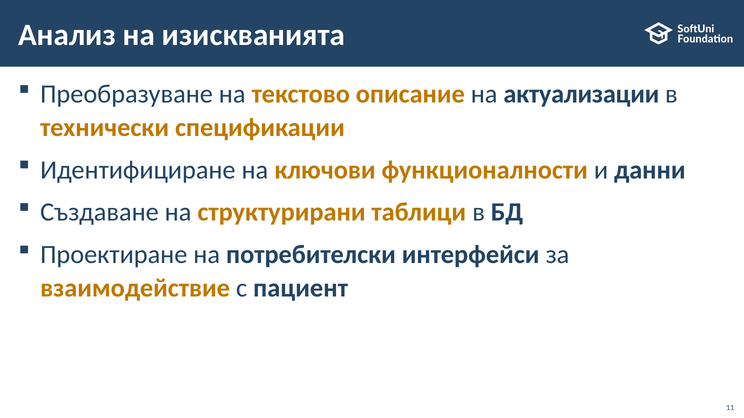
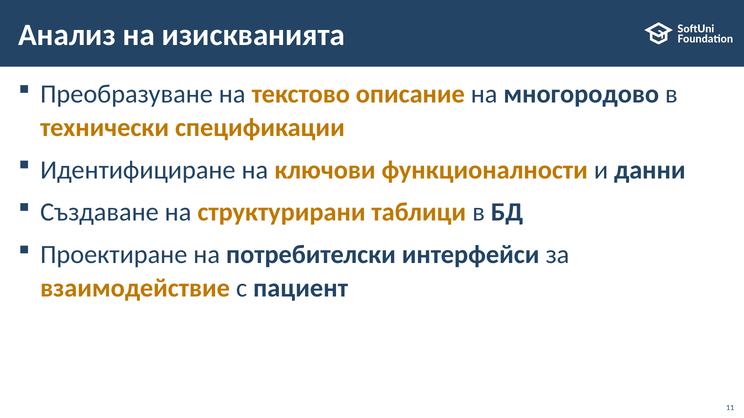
актуализации: актуализации -> многородово (581, 94)
